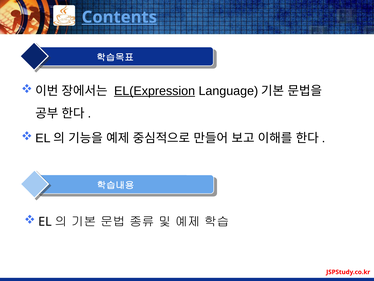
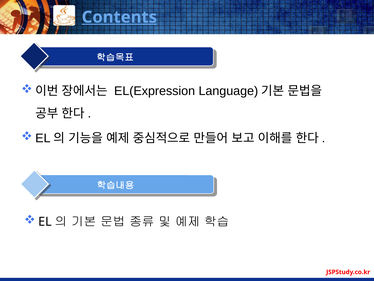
EL(Expression underline: present -> none (155, 91)
